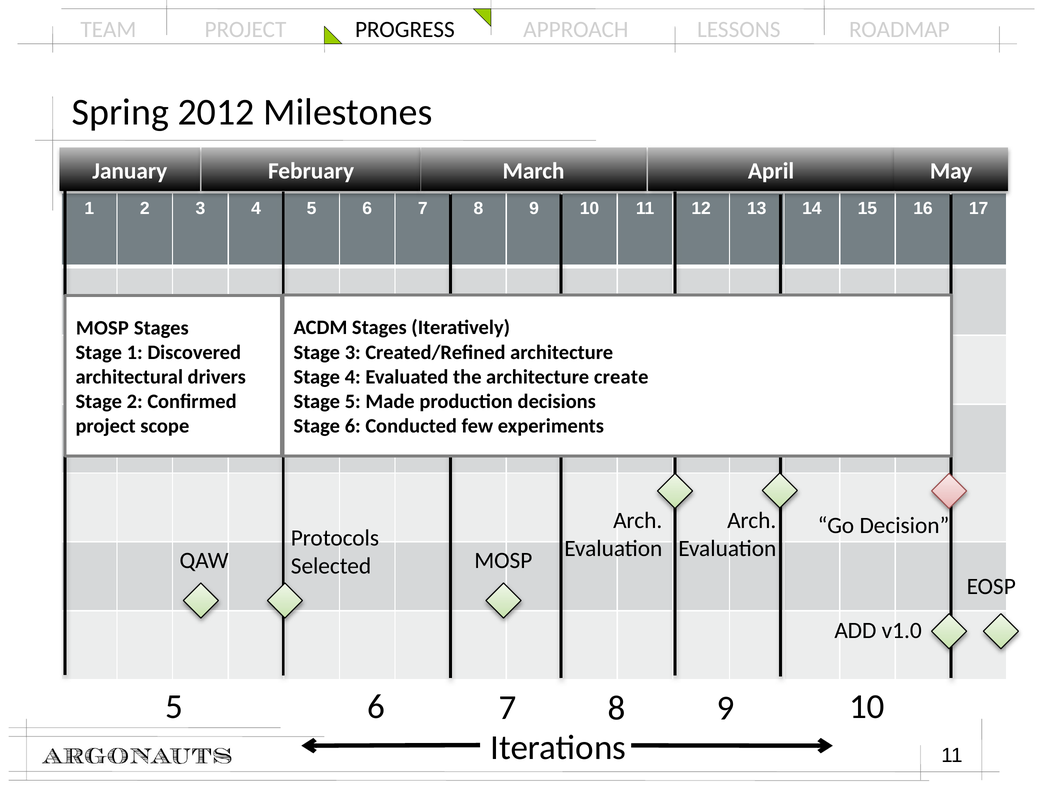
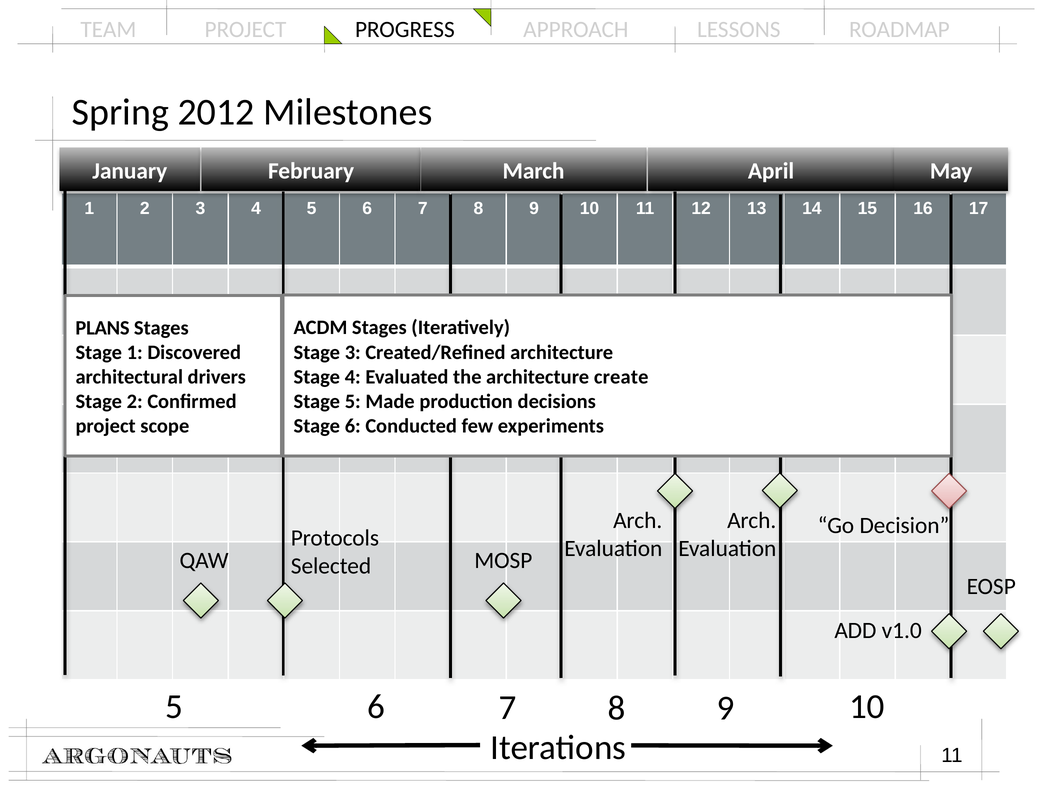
MOSP: MOSP -> PLANS (103, 328)
